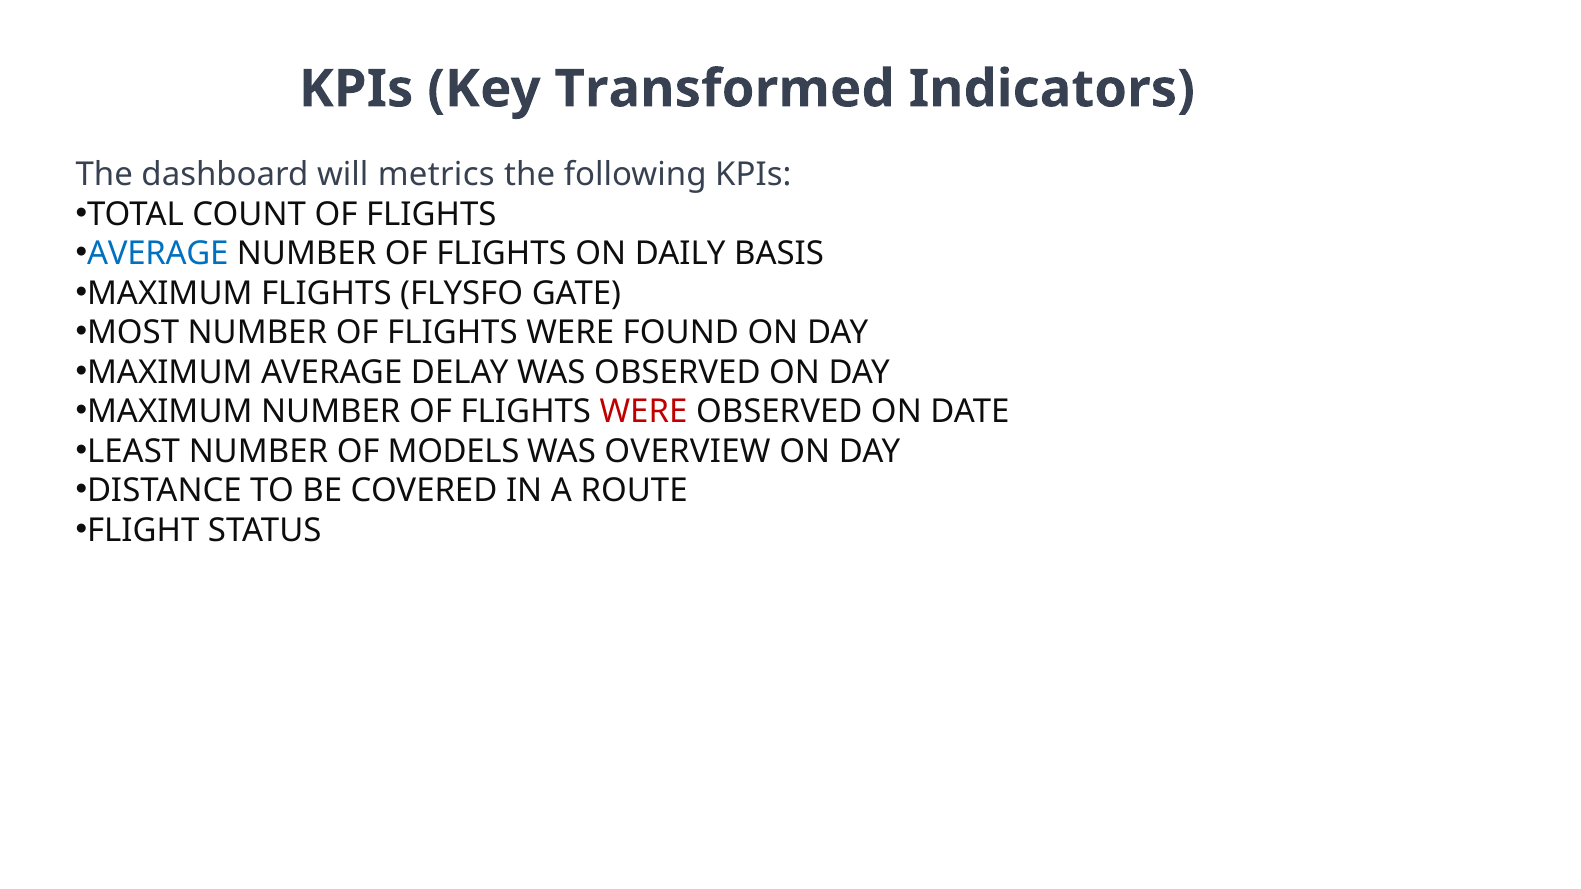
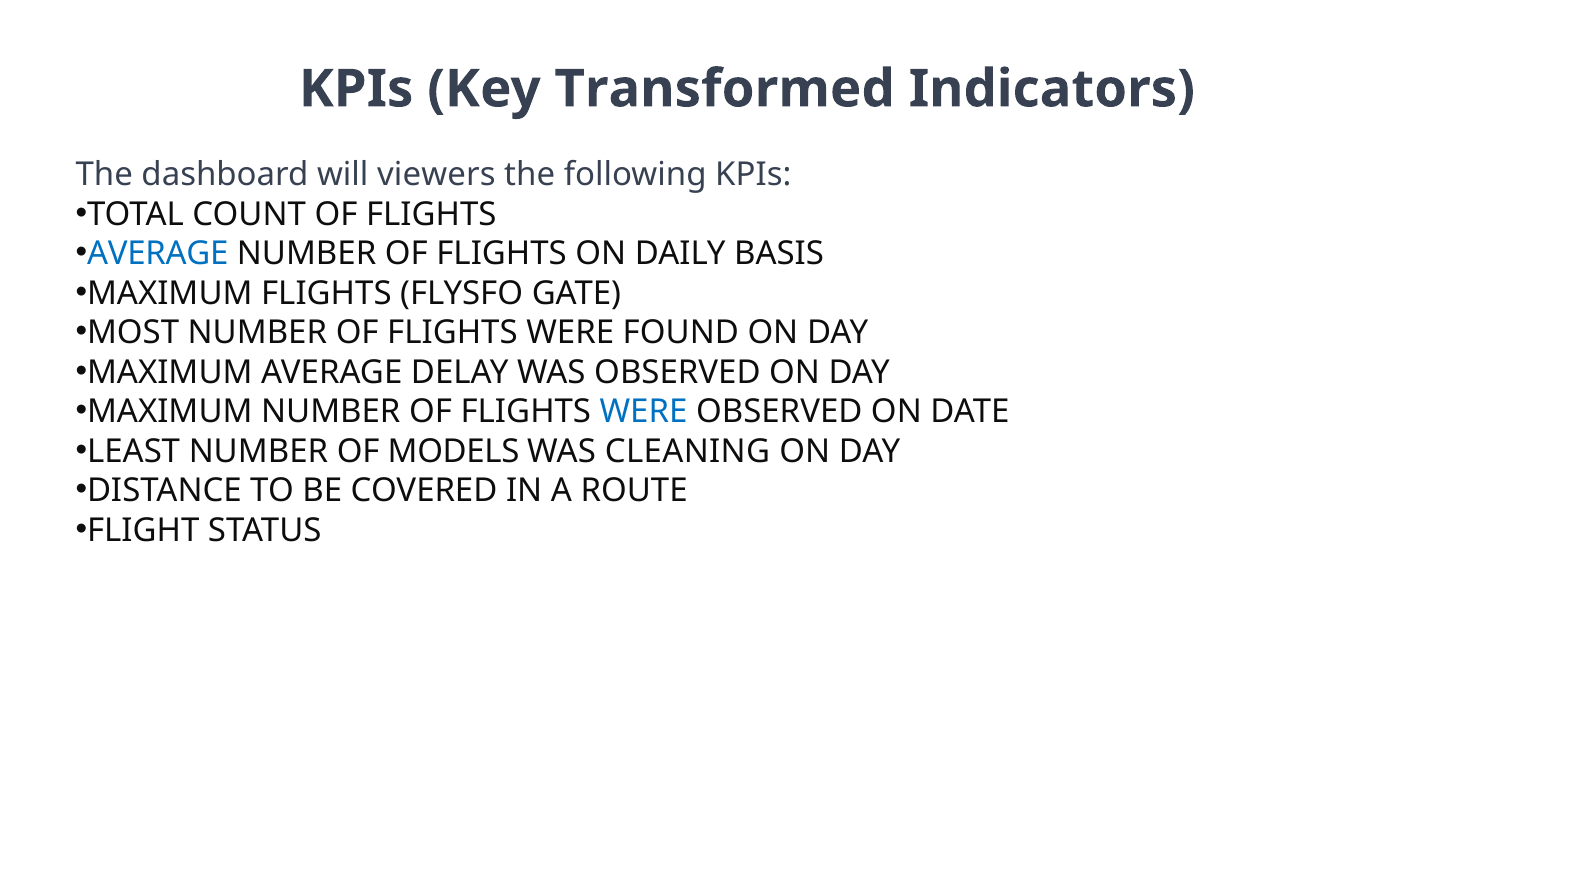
metrics: metrics -> viewers (436, 175)
WERE colour: red -> blue (643, 412)
OVERVIEW: OVERVIEW -> CLEANING (687, 451)
